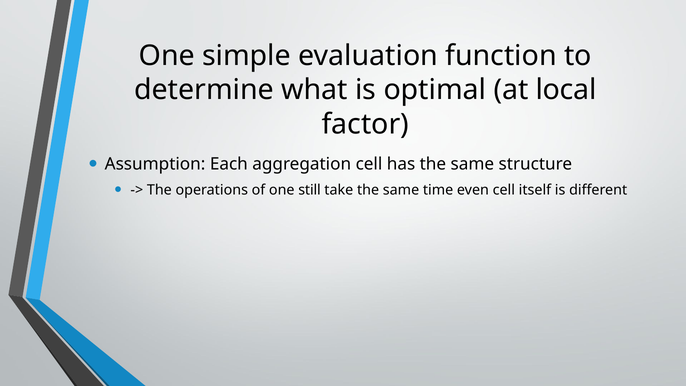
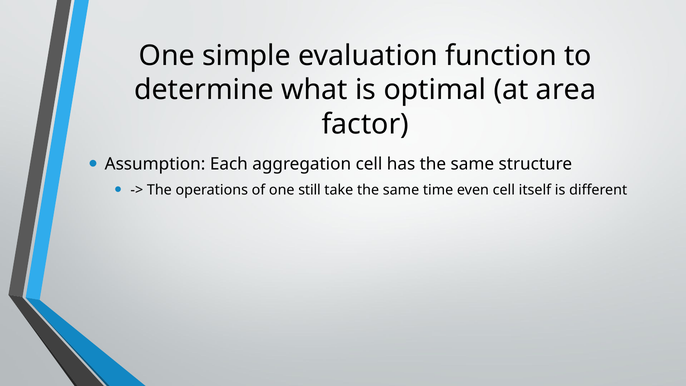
local: local -> area (566, 90)
